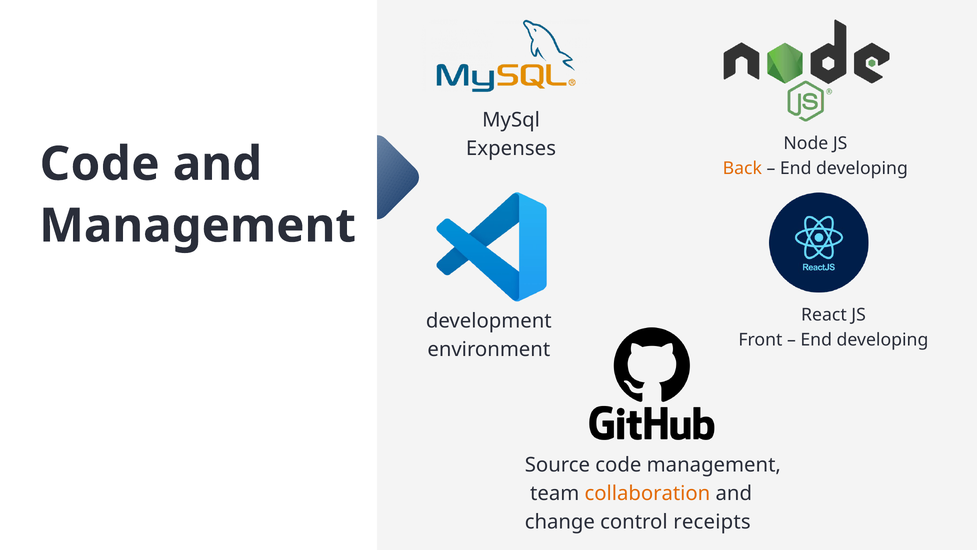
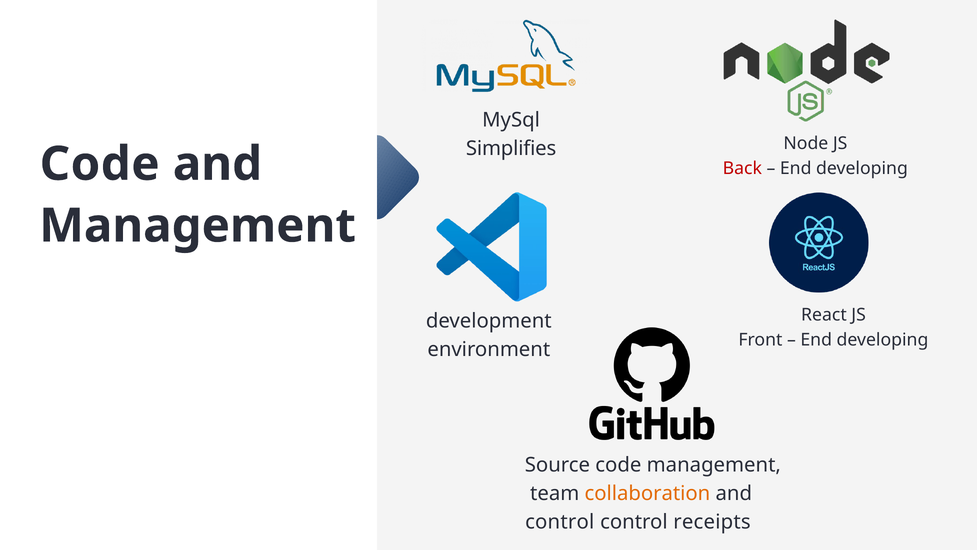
Expenses: Expenses -> Simplifies (511, 148)
Back colour: orange -> red (742, 168)
change: change -> control (560, 522)
